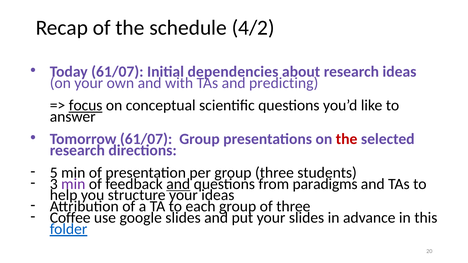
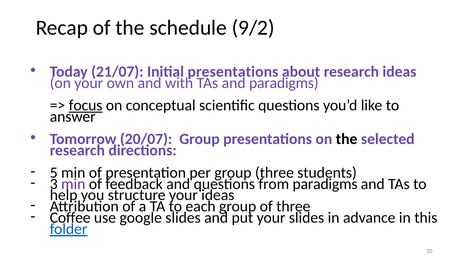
4/2: 4/2 -> 9/2 (253, 28)
Today 61/07: 61/07 -> 21/07 (117, 72)
Initial dependencies: dependencies -> presentations (233, 72)
and predicting: predicting -> paradigms (284, 83)
Tomorrow 61/07: 61/07 -> 20/07 (146, 139)
the colour: red -> black (347, 139)
and underline: present -> none (178, 184)
